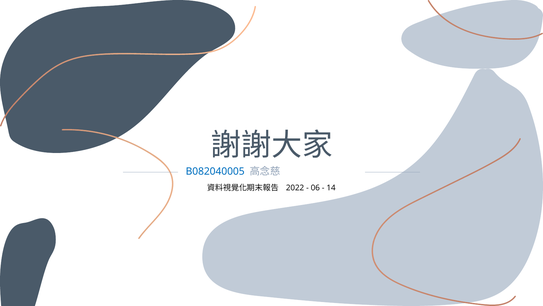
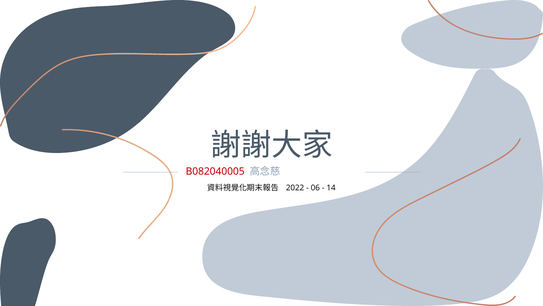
B082040005 colour: blue -> red (215, 171)
